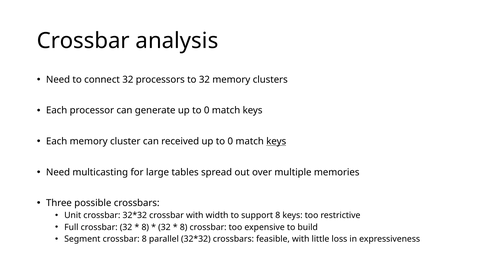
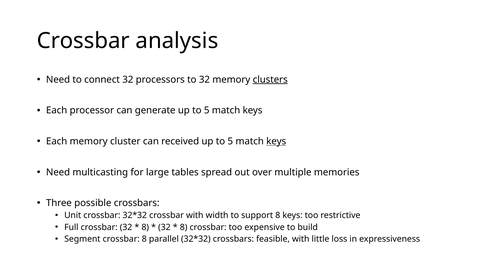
clusters underline: none -> present (270, 80)
generate up to 0: 0 -> 5 (207, 110)
received up to 0: 0 -> 5 (230, 141)
